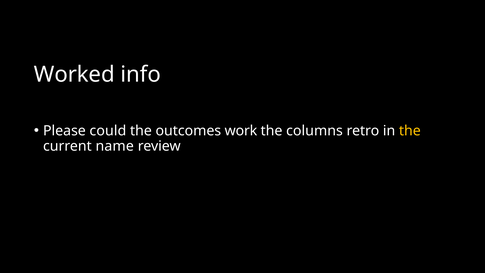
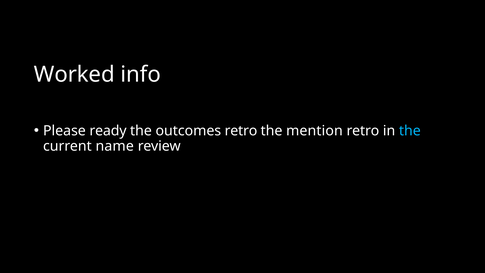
could: could -> ready (108, 131)
outcomes work: work -> retro (241, 131)
columns: columns -> mention (314, 131)
the colour: yellow -> light blue (410, 131)
